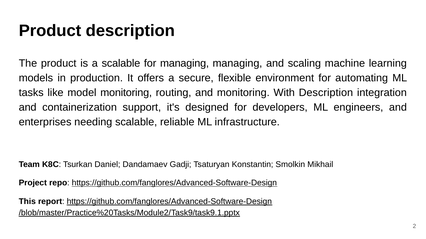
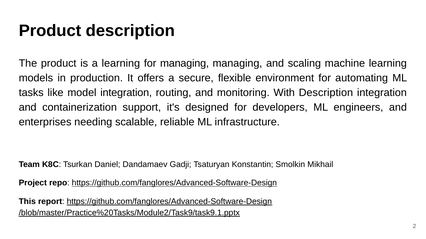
a scalable: scalable -> learning (121, 63)
model monitoring: monitoring -> integration (126, 93)
